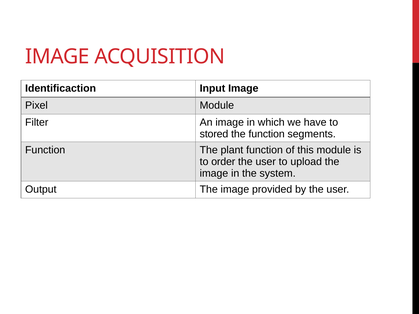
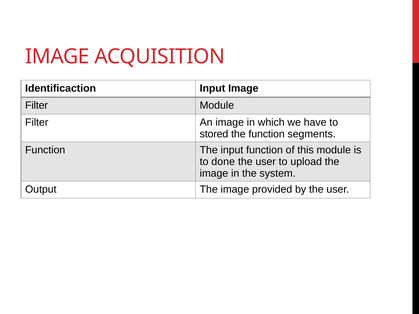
Pixel: Pixel -> Filter (37, 105)
The plant: plant -> input (232, 150)
order: order -> done (223, 162)
